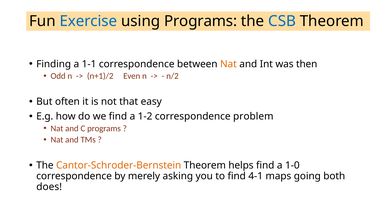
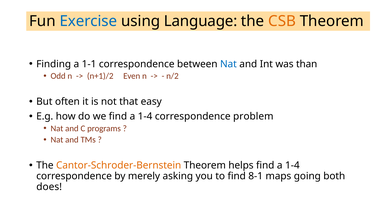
using Programs: Programs -> Language (201, 21)
CSB colour: blue -> orange (282, 21)
Nat colour: orange -> blue (228, 64)
then: then -> than (307, 64)
we find a 1-2: 1-2 -> 1-4 (145, 116)
helps find a 1-0: 1-0 -> 1-4 (292, 165)
4-1: 4-1 -> 8-1 (256, 176)
